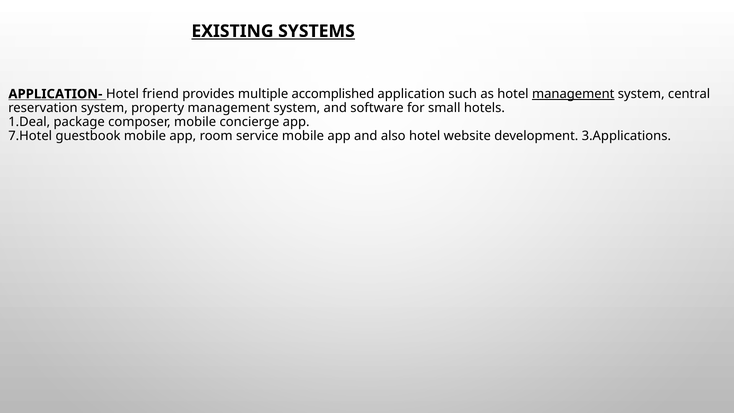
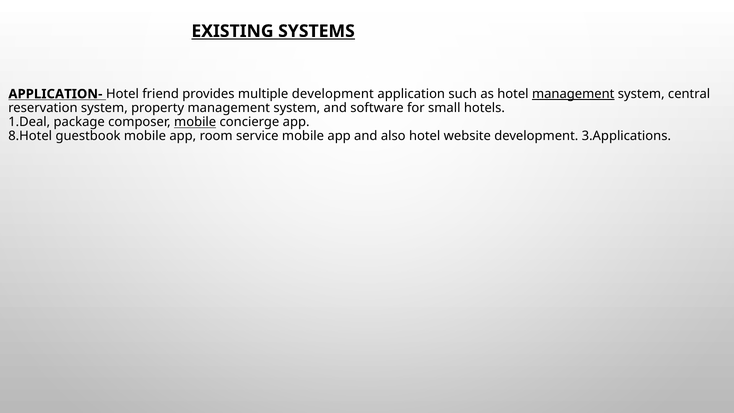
multiple accomplished: accomplished -> development (333, 94)
mobile underline: none -> present (195, 122)
7.Hotel: 7.Hotel -> 8.Hotel (30, 136)
